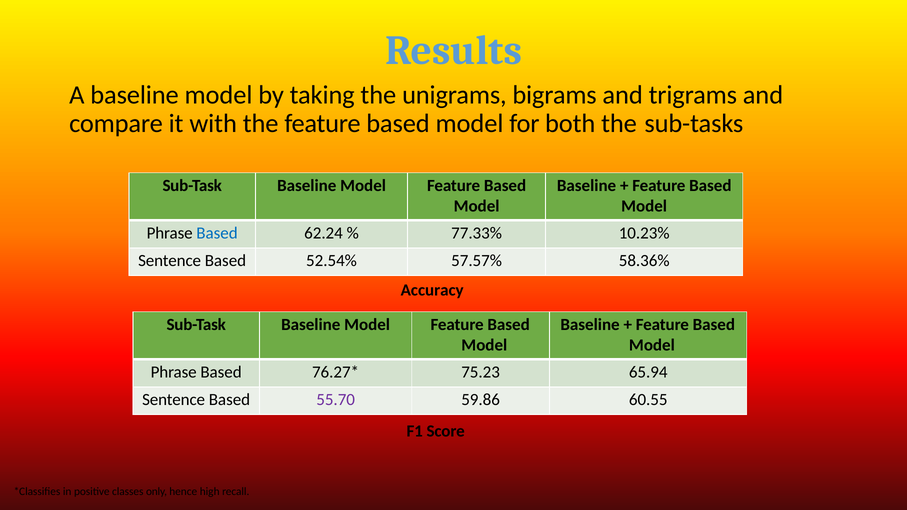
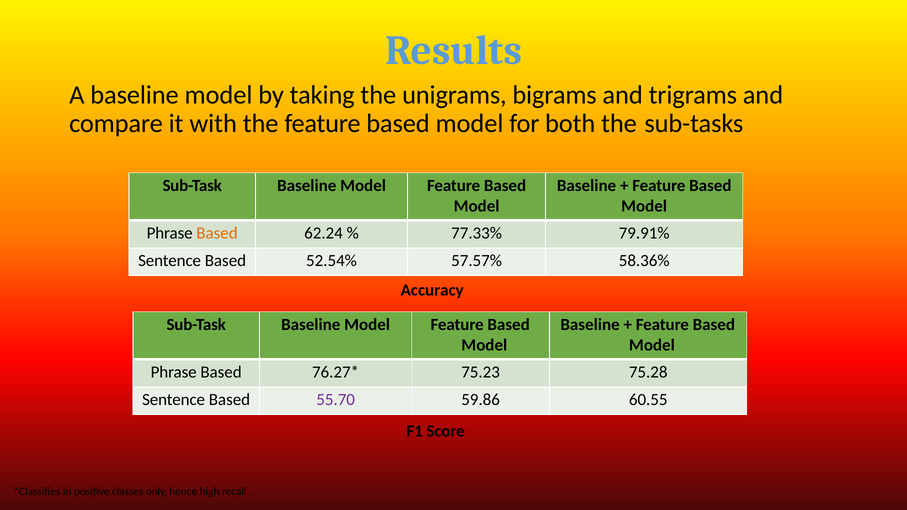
Based colour: blue -> orange (217, 233)
10.23%: 10.23% -> 79.91% (644, 233)
65.94: 65.94 -> 75.28 (648, 372)
